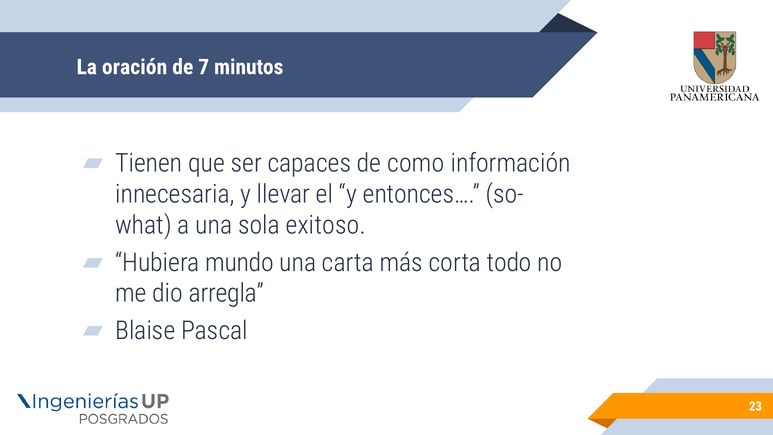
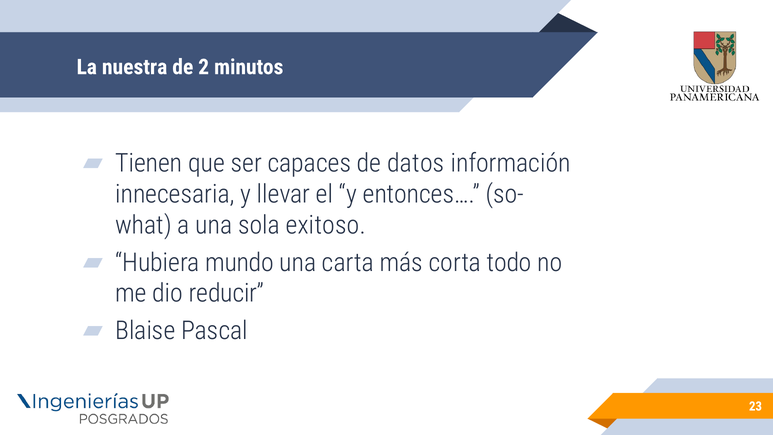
oración: oración -> nuestra (135, 67)
7: 7 -> 2 (204, 67)
como: como -> datos (416, 163)
arregla: arregla -> reducir (226, 293)
